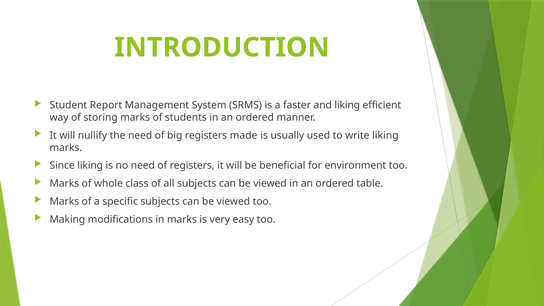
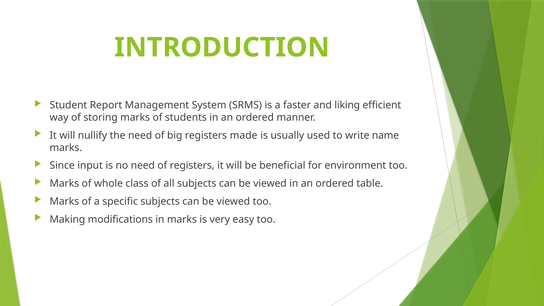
write liking: liking -> name (385, 135)
Since liking: liking -> input (90, 166)
